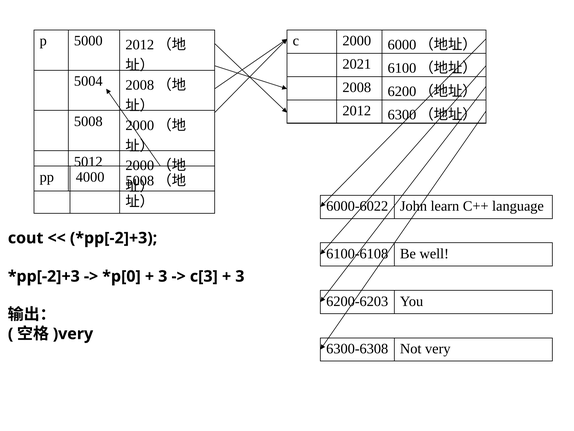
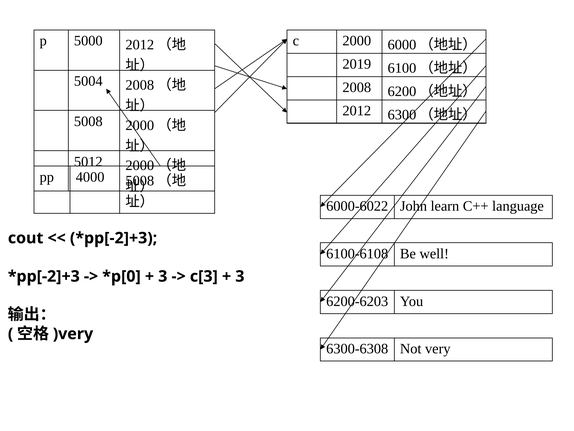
2021: 2021 -> 2019 (357, 64)
